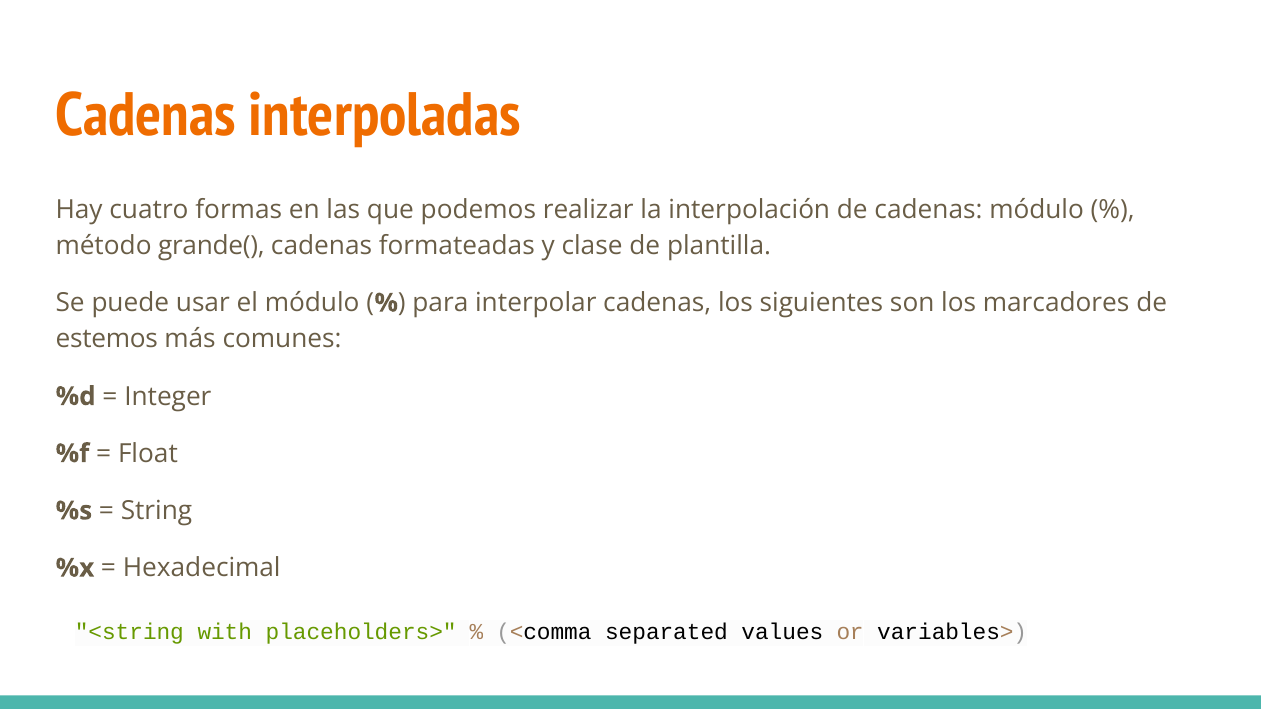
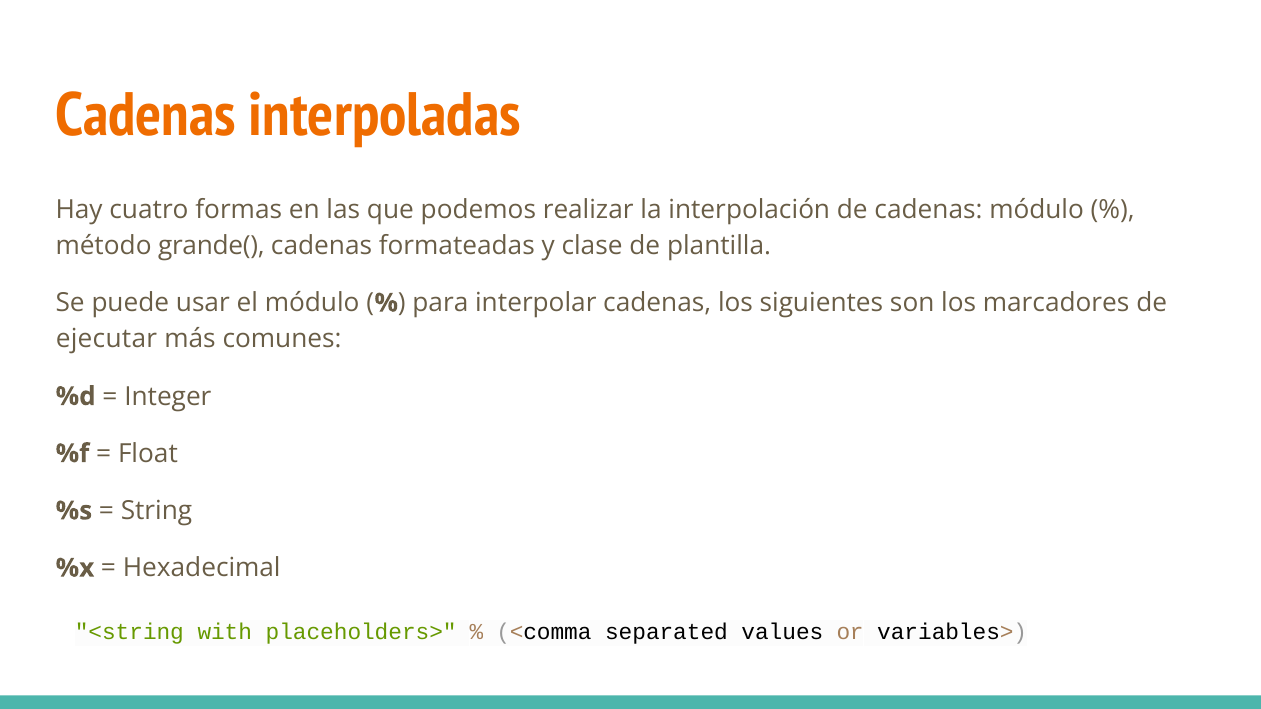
estemos: estemos -> ejecutar (106, 339)
